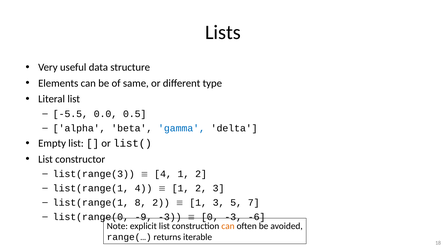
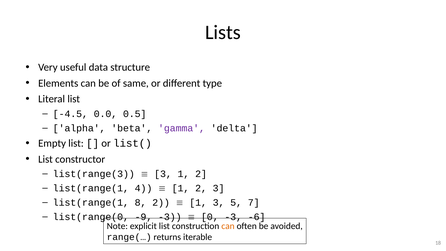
-5.5: -5.5 -> -4.5 (70, 114)
gamma colour: blue -> purple (182, 128)
4: 4 -> 3 (163, 174)
